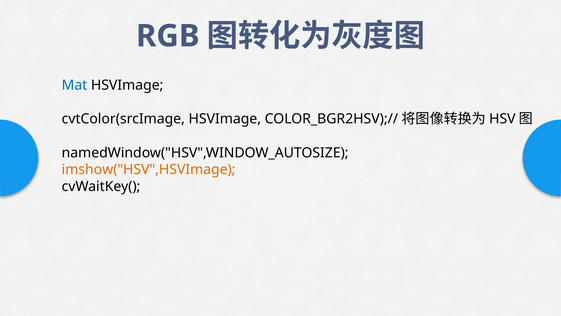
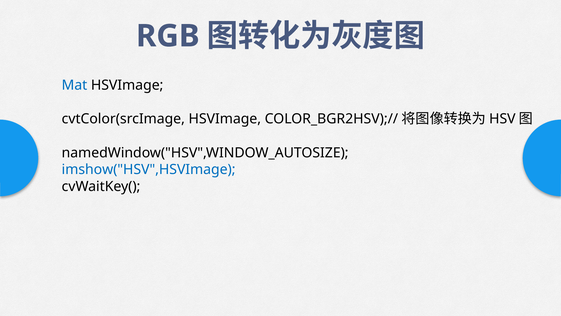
imshow("HSV",HSVImage colour: orange -> blue (149, 169)
